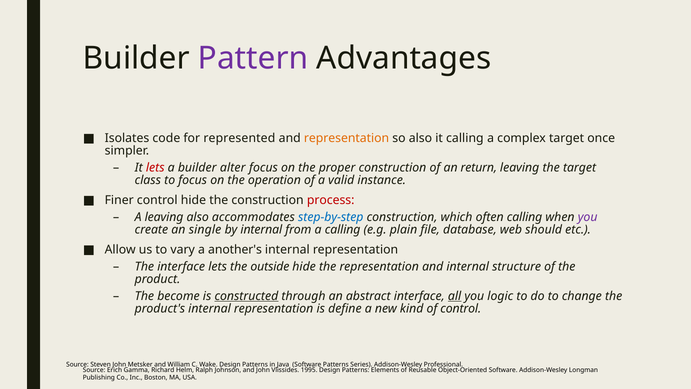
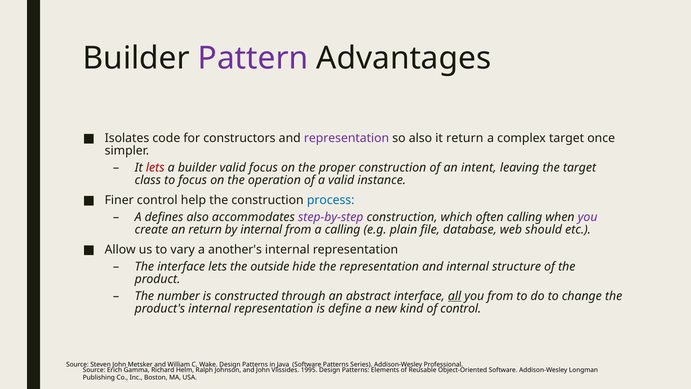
represented: represented -> constructors (239, 138)
representation colour: orange -> purple (347, 138)
it calling: calling -> return (465, 138)
builder alter: alter -> valid (233, 167)
return: return -> intent (479, 167)
control hide: hide -> help (193, 200)
process colour: red -> blue (331, 200)
A leaving: leaving -> defines (164, 217)
step-by-step colour: blue -> purple (331, 217)
an single: single -> return (205, 229)
become: become -> number (179, 296)
constructed underline: present -> none (246, 296)
you logic: logic -> from (500, 296)
